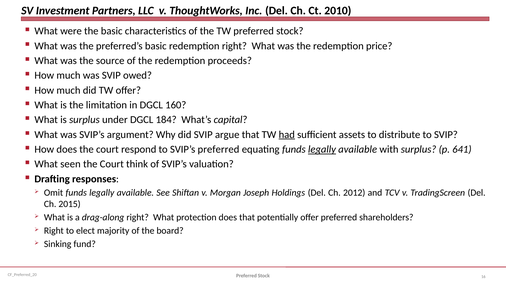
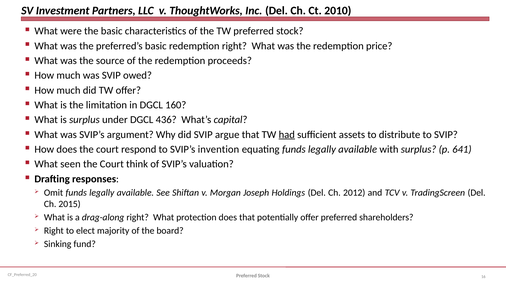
184: 184 -> 436 (166, 120)
SVIP’s preferred: preferred -> invention (218, 149)
legally underline: present -> none (322, 149)
